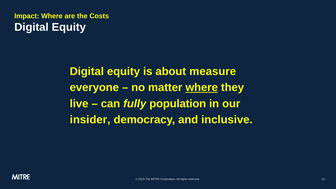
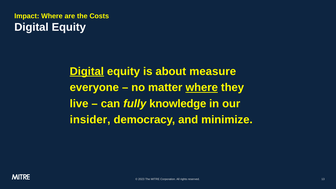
Digital underline: none -> present (87, 71)
population: population -> knowledge (178, 104)
inclusive: inclusive -> minimize (227, 120)
